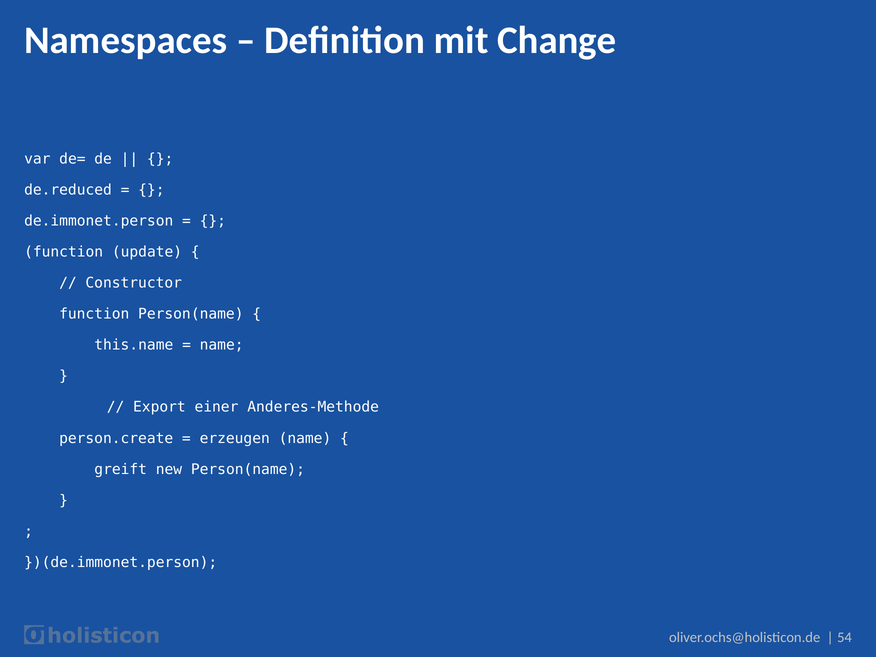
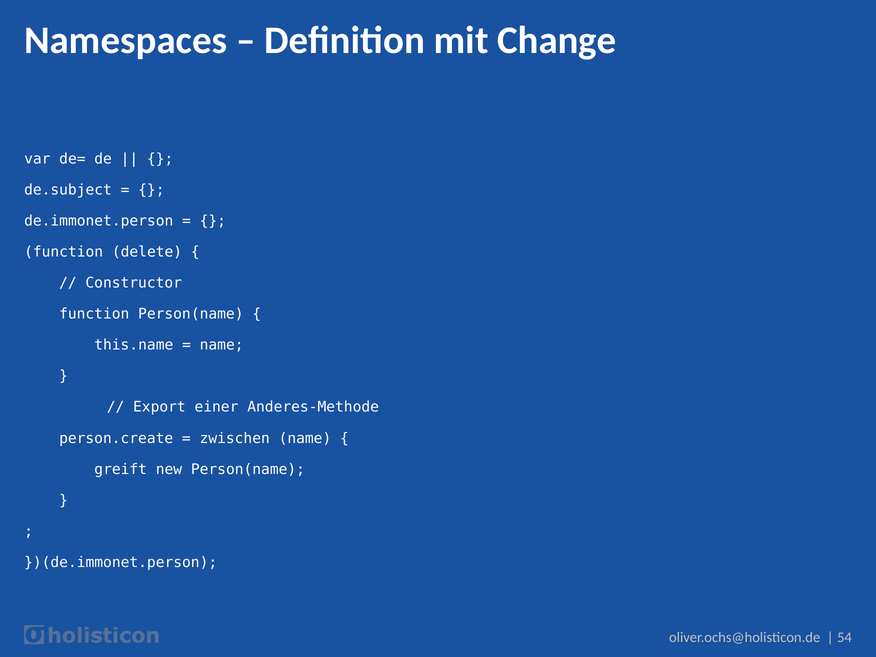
de.reduced: de.reduced -> de.subject (68, 190)
update: update -> delete (147, 252)
erzeugen: erzeugen -> zwischen (235, 438)
